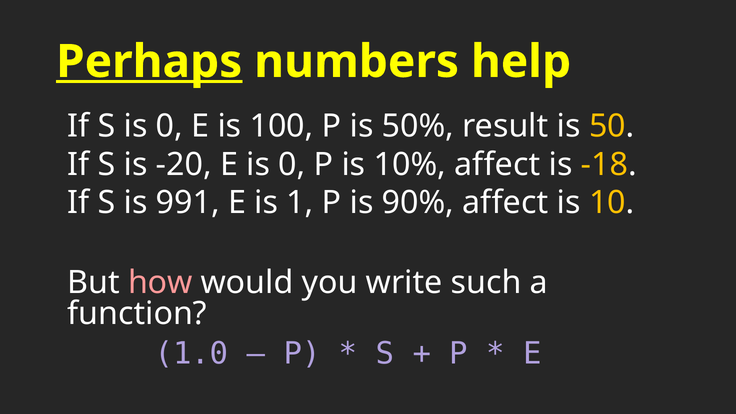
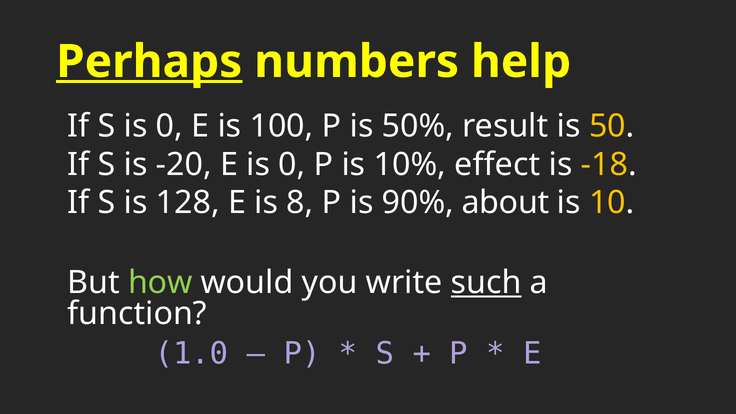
10% affect: affect -> effect (497, 164)
991: 991 -> 128 (188, 203)
1: 1 -> 8 (300, 203)
90% affect: affect -> about (506, 203)
how colour: pink -> light green (160, 282)
such underline: none -> present (486, 282)
